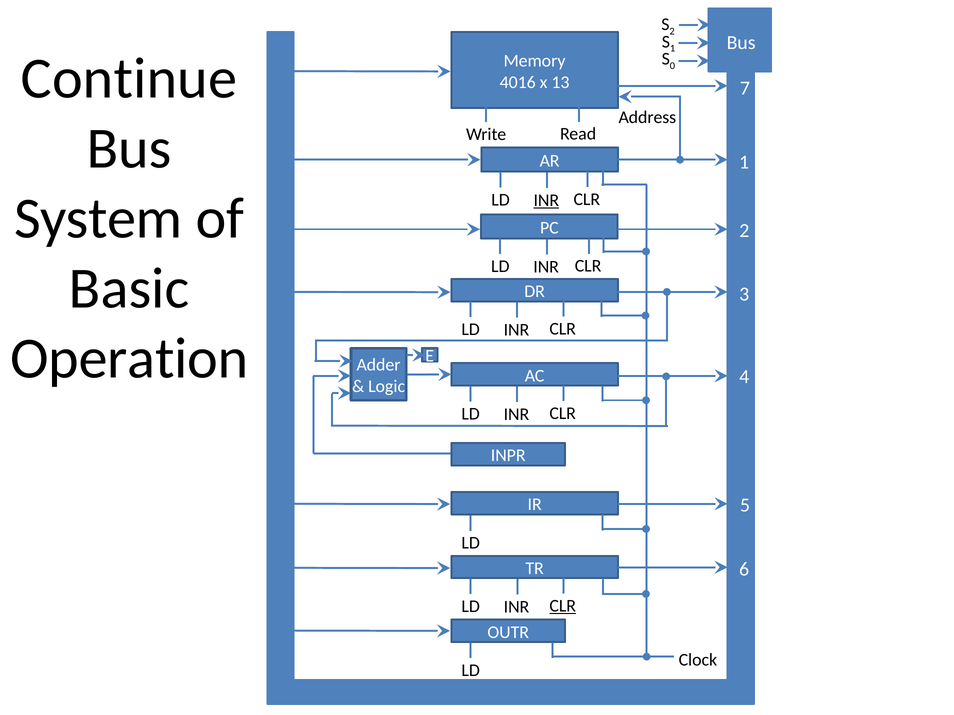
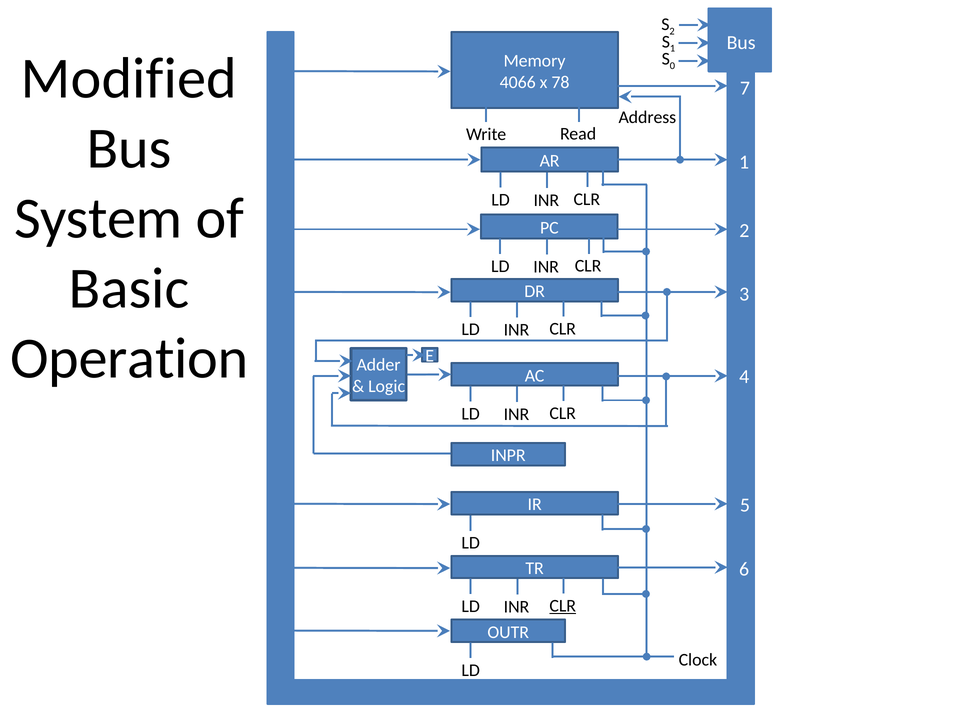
Continue: Continue -> Modified (129, 79)
4016: 4016 -> 4066 (518, 82)
13: 13 -> 78 (560, 82)
INR underline: present -> none (546, 200)
